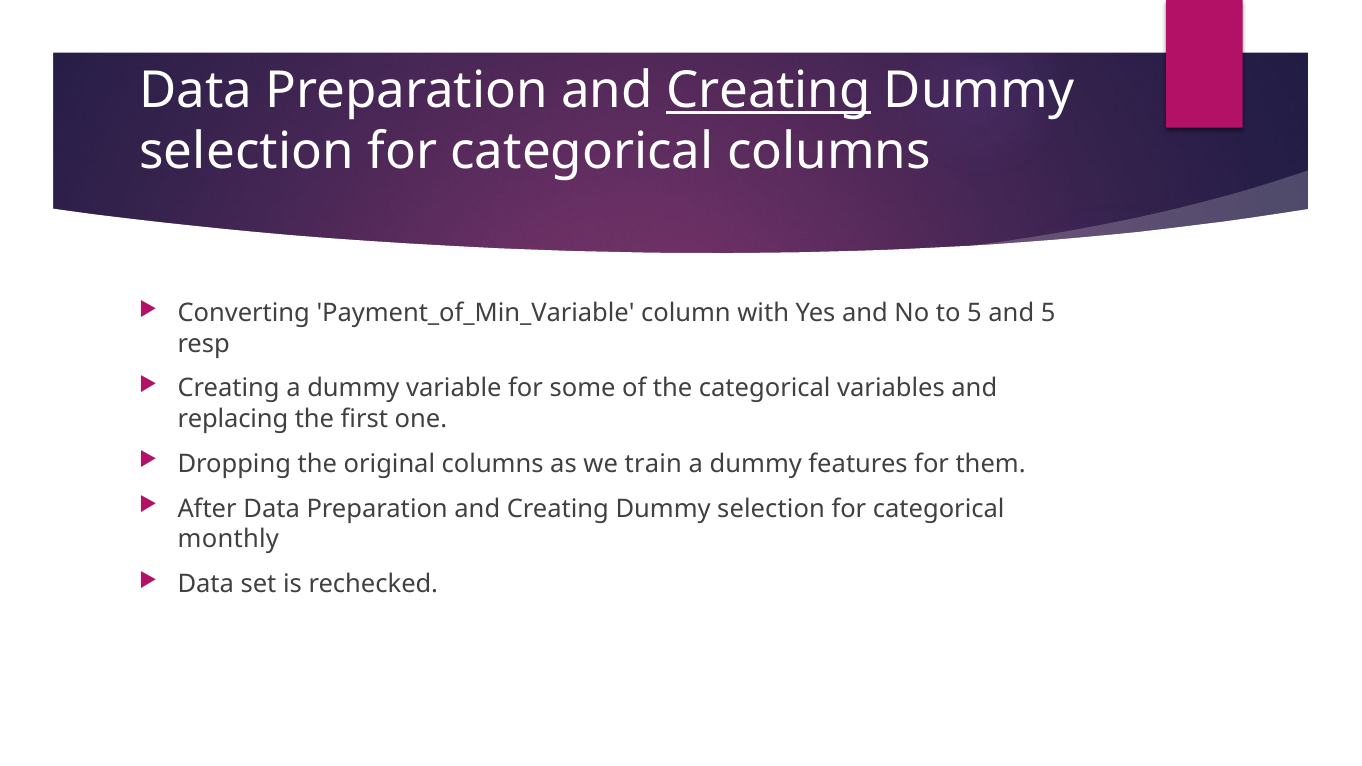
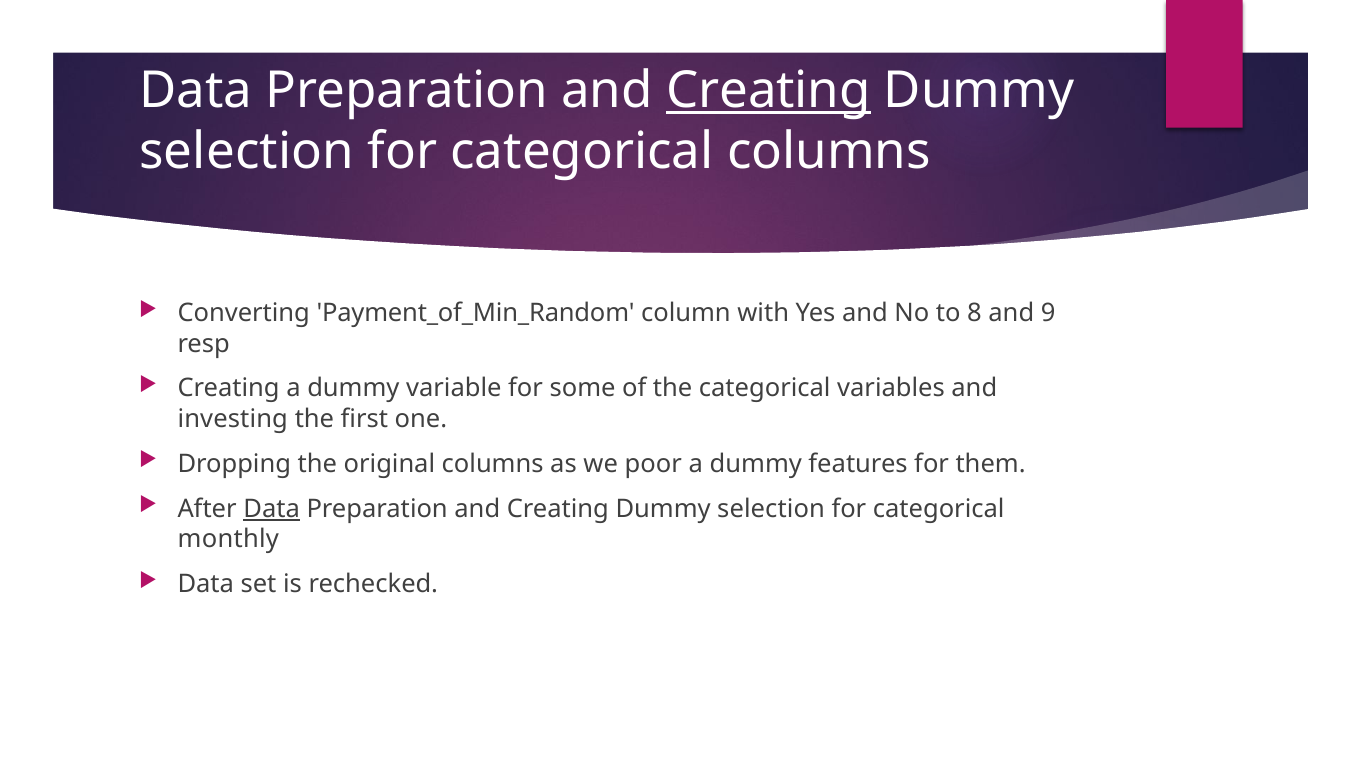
Payment_of_Min_Variable: Payment_of_Min_Variable -> Payment_of_Min_Random (476, 313)
to 5: 5 -> 8 (975, 313)
and 5: 5 -> 9 (1048, 313)
replacing: replacing -> investing (233, 419)
train: train -> poor (653, 464)
Data underline: none -> present (272, 509)
